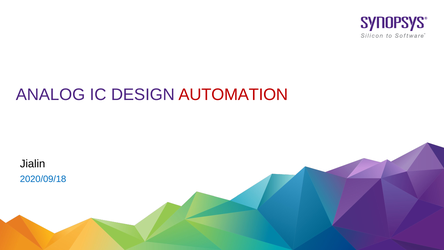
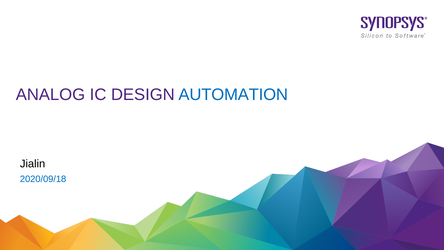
AUTOMATION colour: red -> blue (233, 95)
